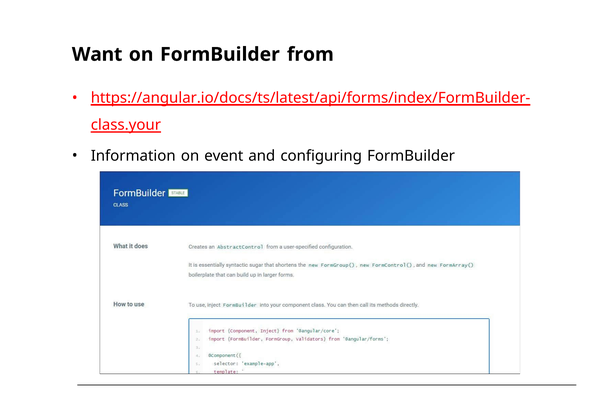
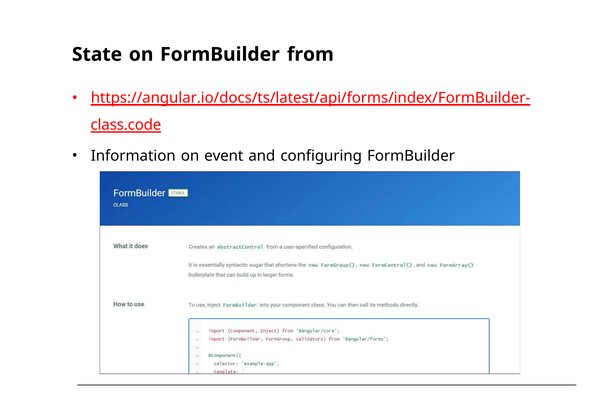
Want: Want -> State (97, 54)
class.your: class.your -> class.code (126, 125)
